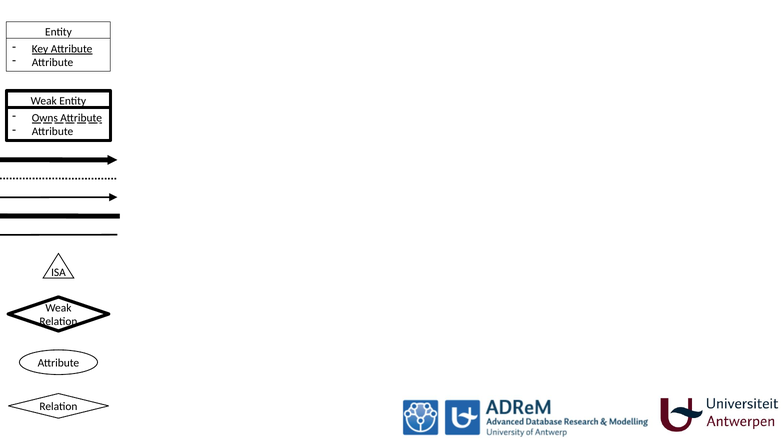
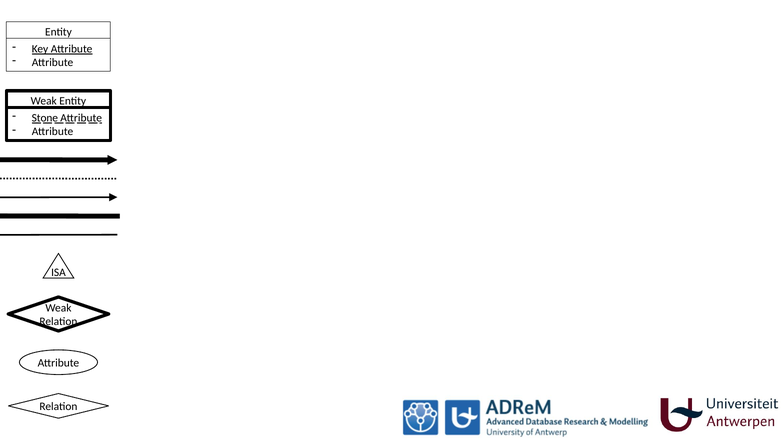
Owns: Owns -> Stone (45, 118)
